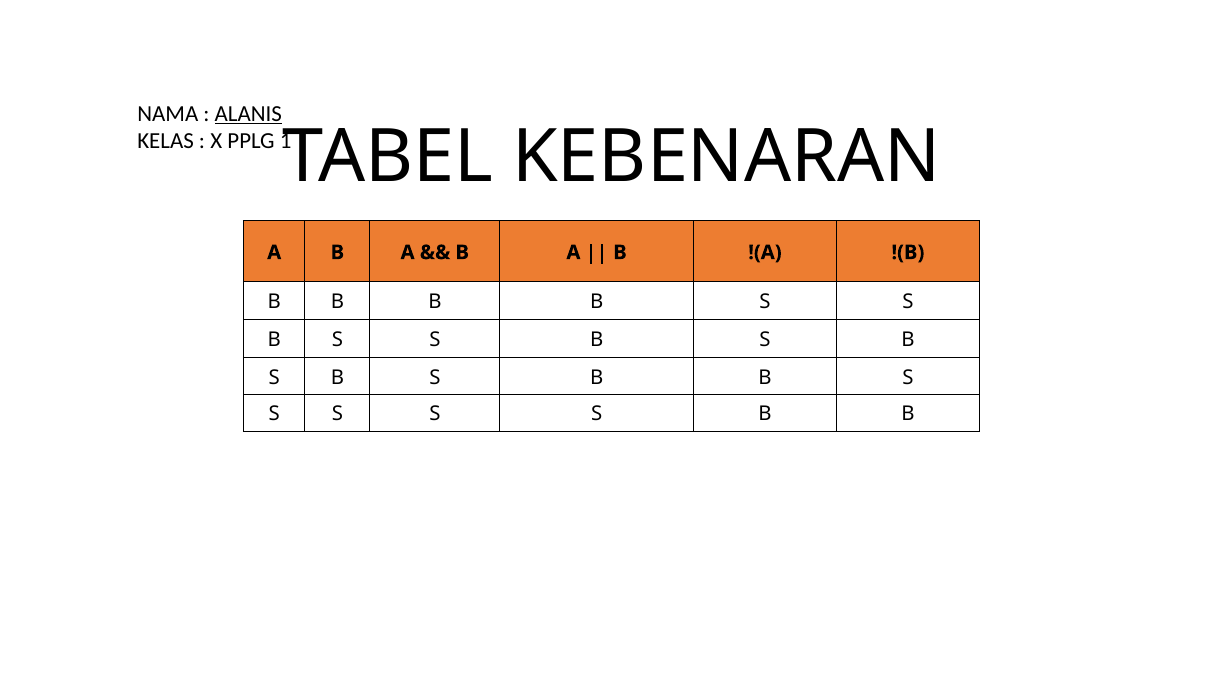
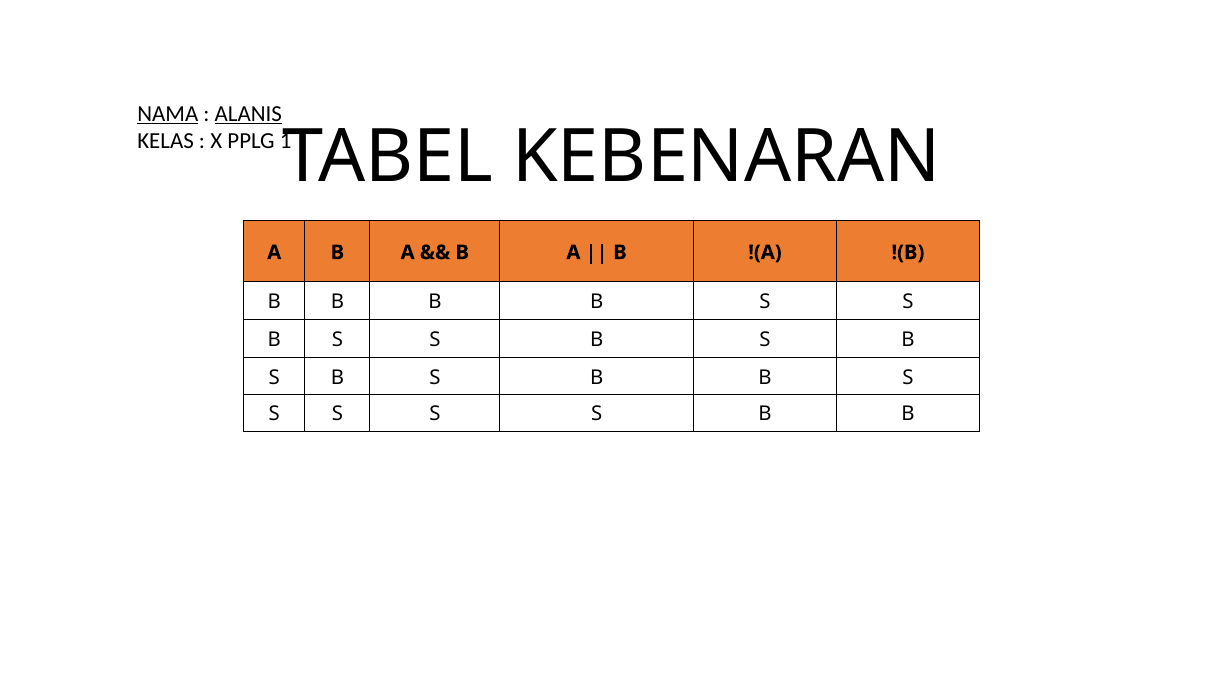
NAMA underline: none -> present (168, 114)
